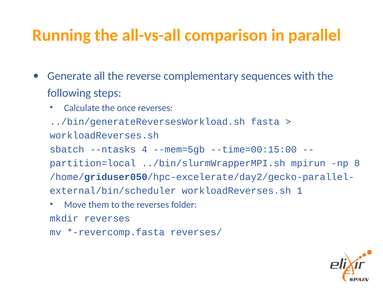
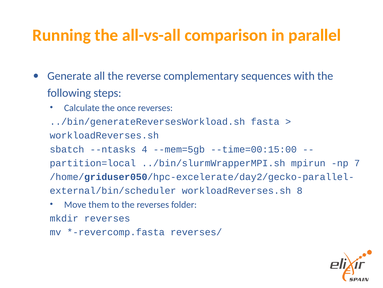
8: 8 -> 7 (357, 163)
1: 1 -> 8 (300, 190)
